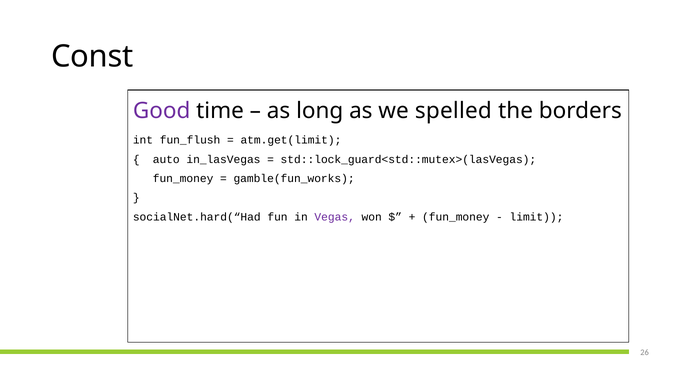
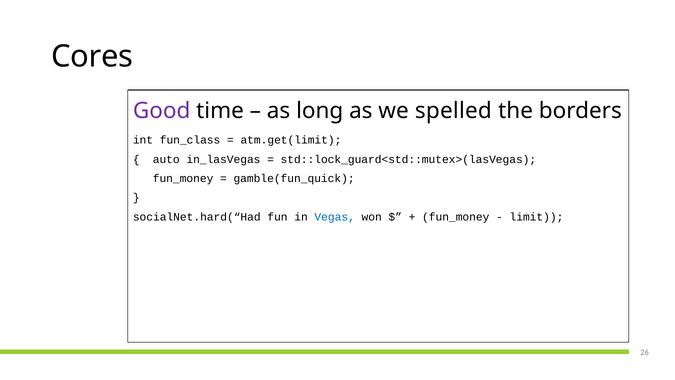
Const: Const -> Cores (92, 57)
fun_flush: fun_flush -> fun_class (190, 140)
gamble(fun_works: gamble(fun_works -> gamble(fun_quick (294, 178)
Vegas colour: purple -> blue (335, 217)
